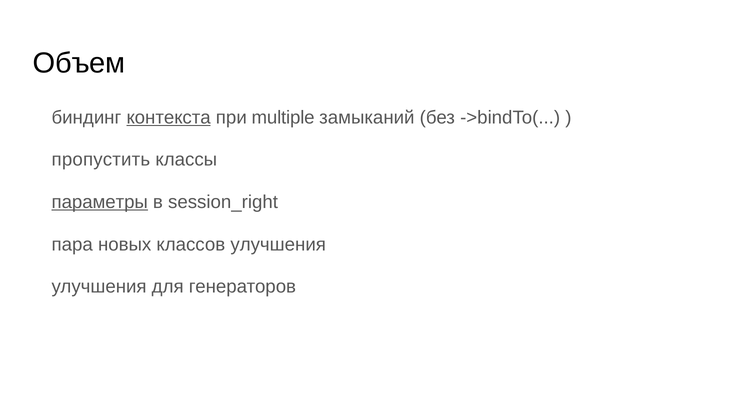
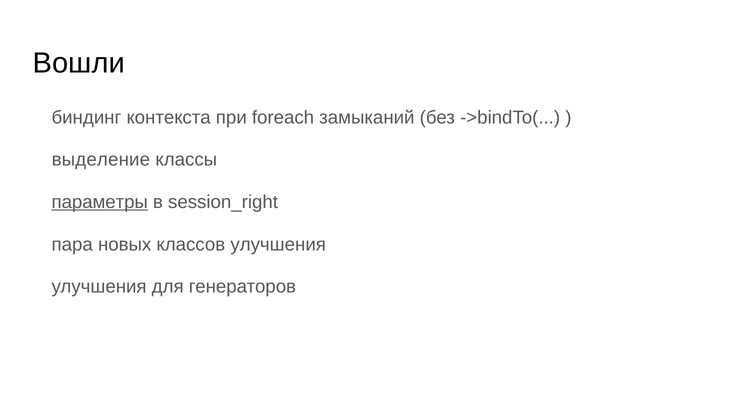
Объем: Объем -> Вошли (79, 63)
контекста underline: present -> none (169, 117)
multiple: multiple -> foreach (283, 117)
пропустить: пропустить -> выделение (101, 160)
